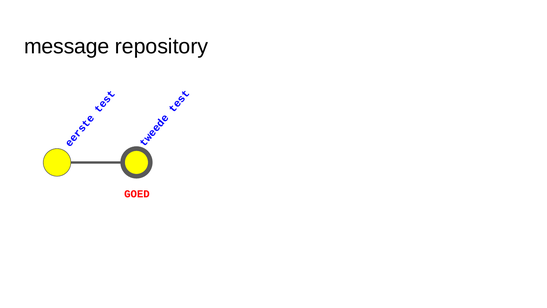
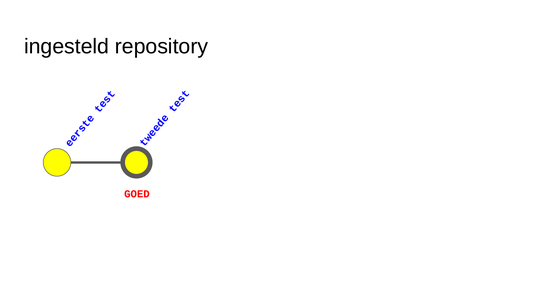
message: message -> ingesteld (67, 46)
